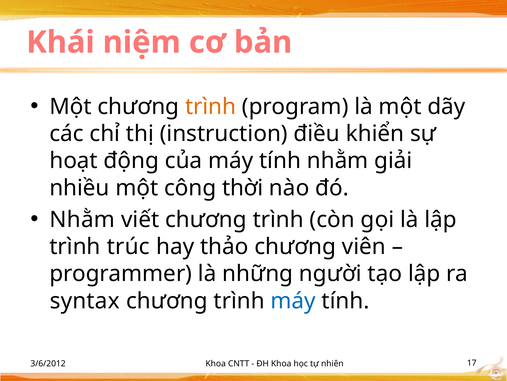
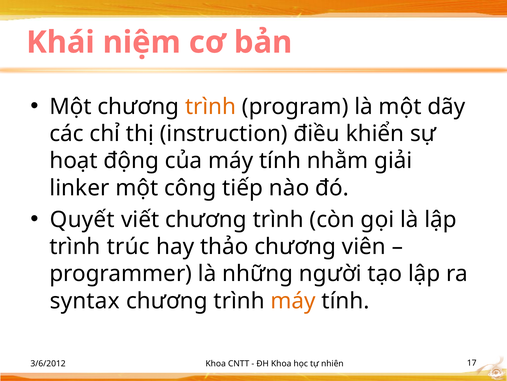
nhiều: nhiều -> linker (79, 188)
thời: thời -> tiếp (243, 188)
Nhằm: Nhằm -> Quyết (82, 219)
máy colour: blue -> orange (293, 300)
